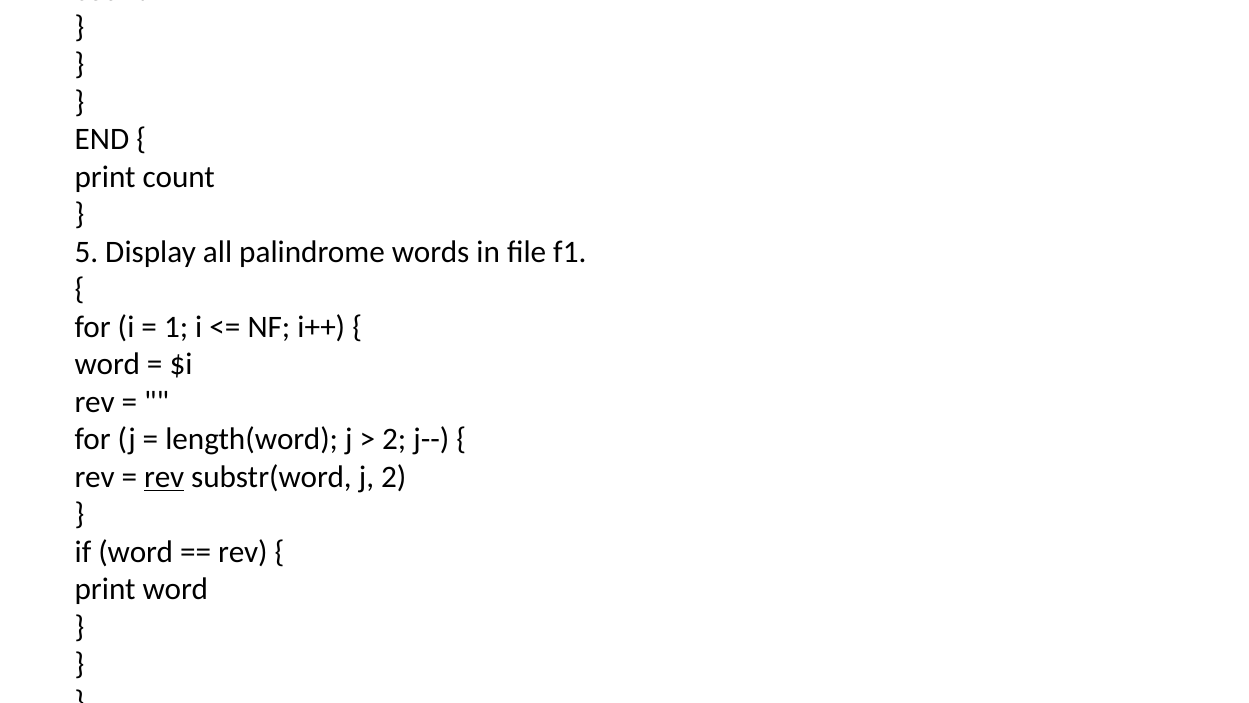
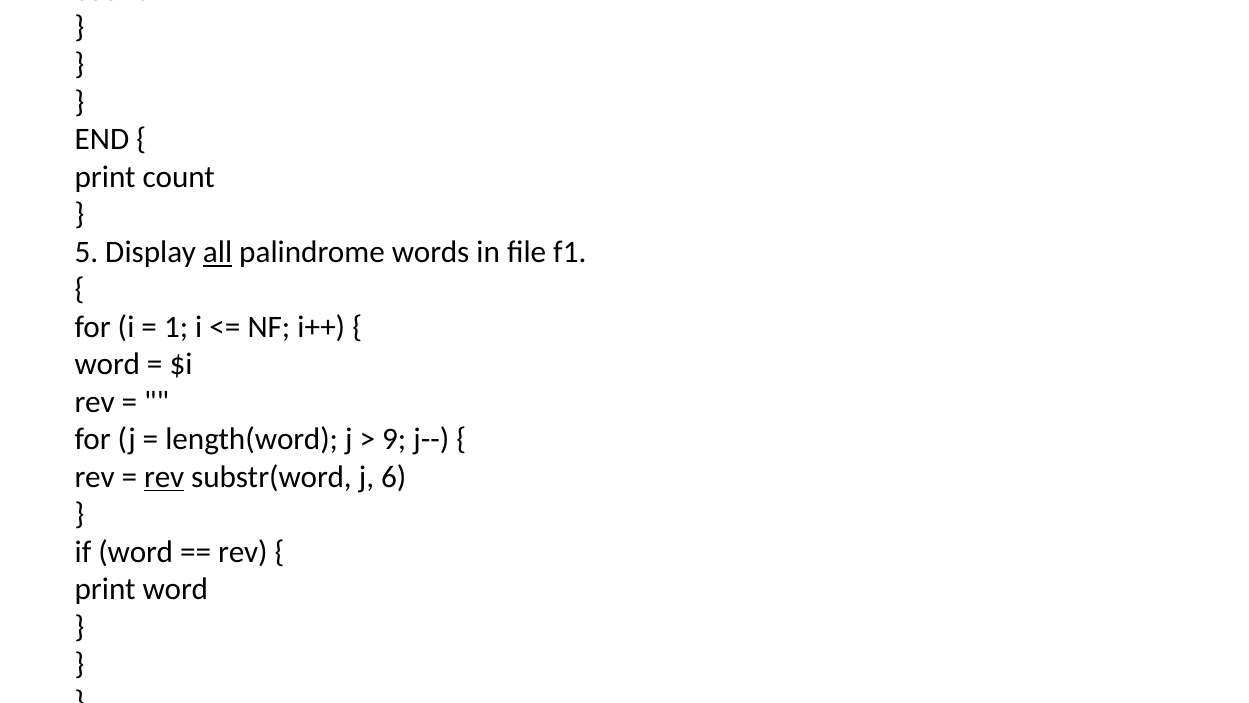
all underline: none -> present (218, 252)
2: 2 -> 9 (394, 439)
j 2: 2 -> 6 (394, 477)
